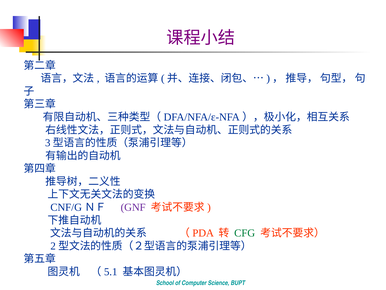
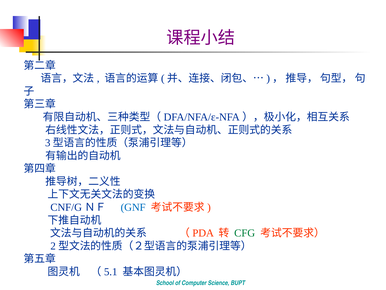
GNF colour: purple -> blue (133, 207)
